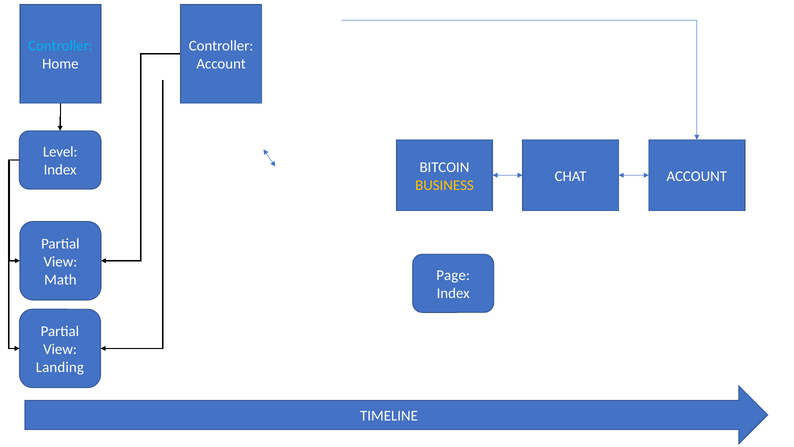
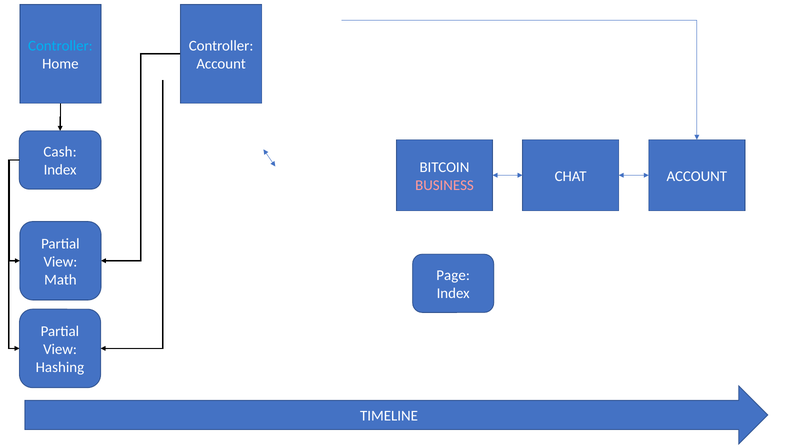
Level: Level -> Cash (60, 152)
BUSINESS colour: yellow -> pink (445, 185)
Landing: Landing -> Hashing (60, 367)
